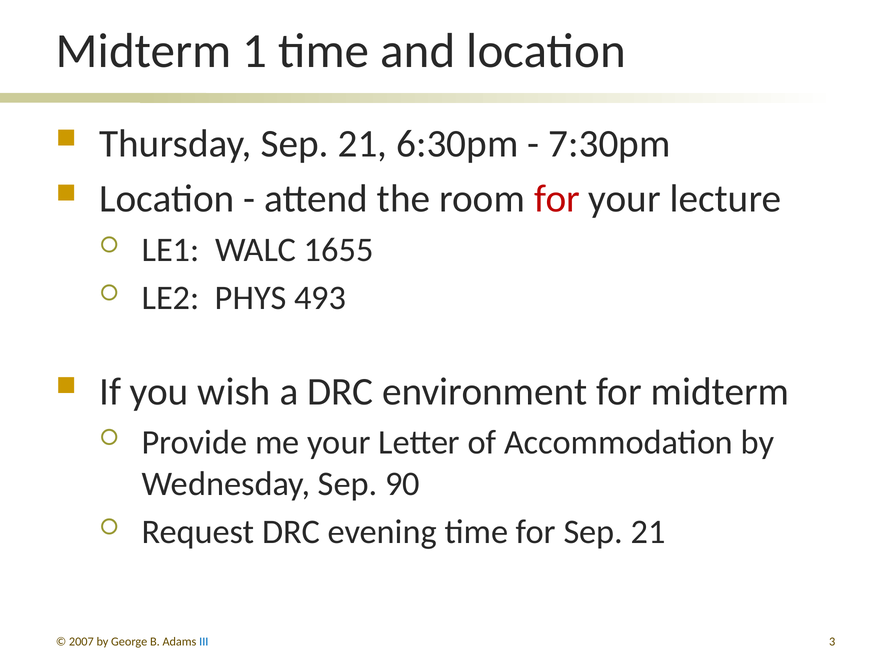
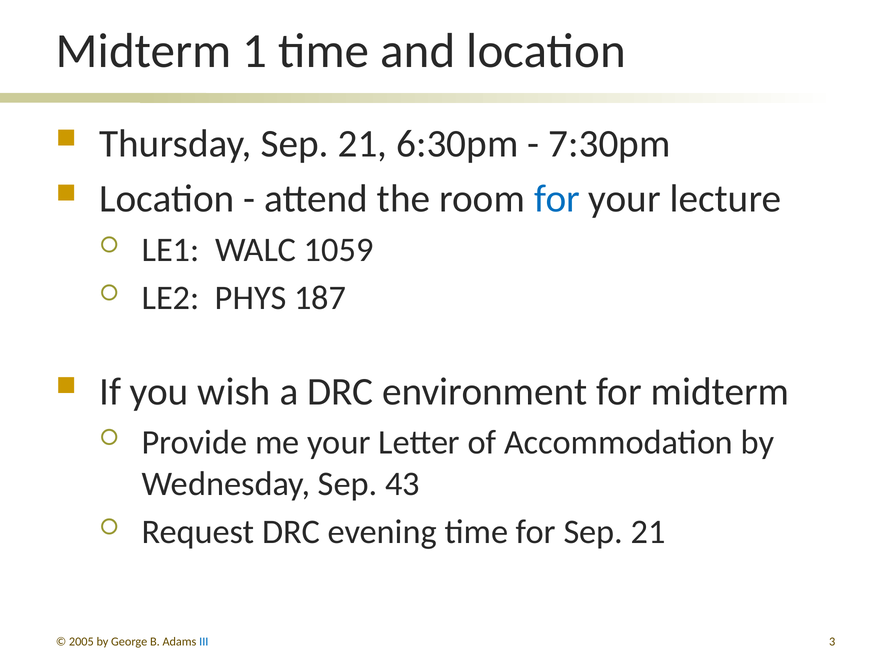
for colour: red -> blue (557, 199)
1655: 1655 -> 1059 (339, 250)
493: 493 -> 187 (320, 298)
90: 90 -> 43 (402, 484)
2007: 2007 -> 2005 (81, 642)
